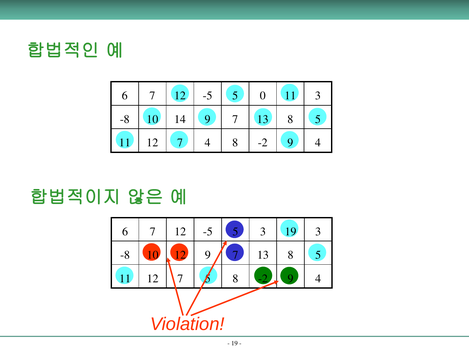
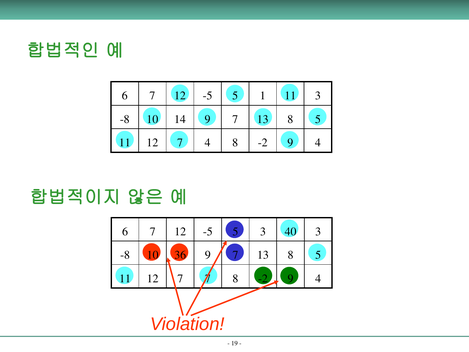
0: 0 -> 1 (263, 96)
3 19: 19 -> 40 (291, 231)
10 12: 12 -> 36 (180, 255)
7 5: 5 -> 7 (208, 278)
